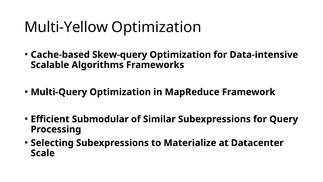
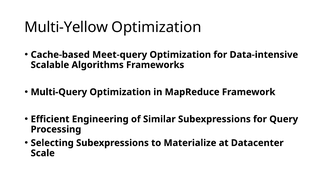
Skew-query: Skew-query -> Meet-query (120, 55)
Submodular: Submodular -> Engineering (100, 119)
